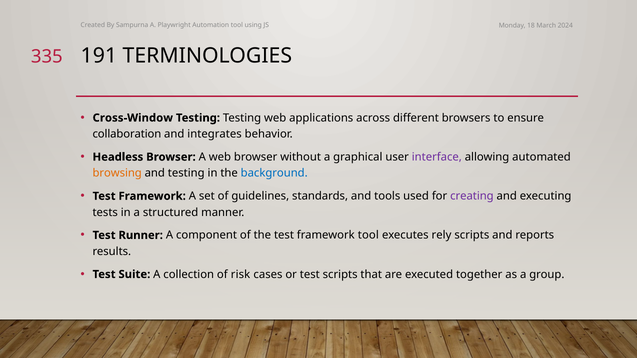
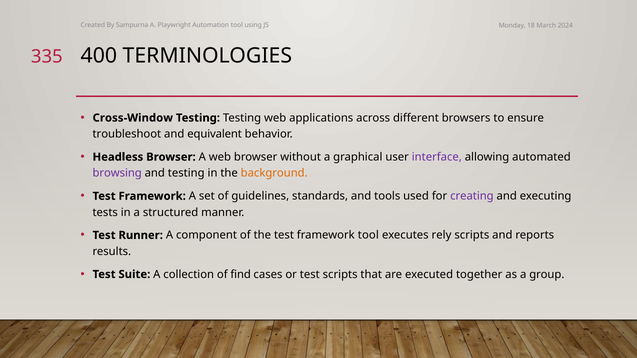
191: 191 -> 400 (99, 56)
collaboration: collaboration -> troubleshoot (127, 134)
integrates: integrates -> equivalent (215, 134)
browsing colour: orange -> purple (117, 173)
background colour: blue -> orange (274, 173)
risk: risk -> find (241, 275)
